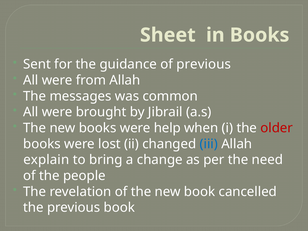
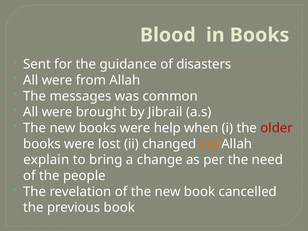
Sheet: Sheet -> Blood (168, 35)
of previous: previous -> disasters (204, 64)
iii colour: blue -> orange (209, 144)
